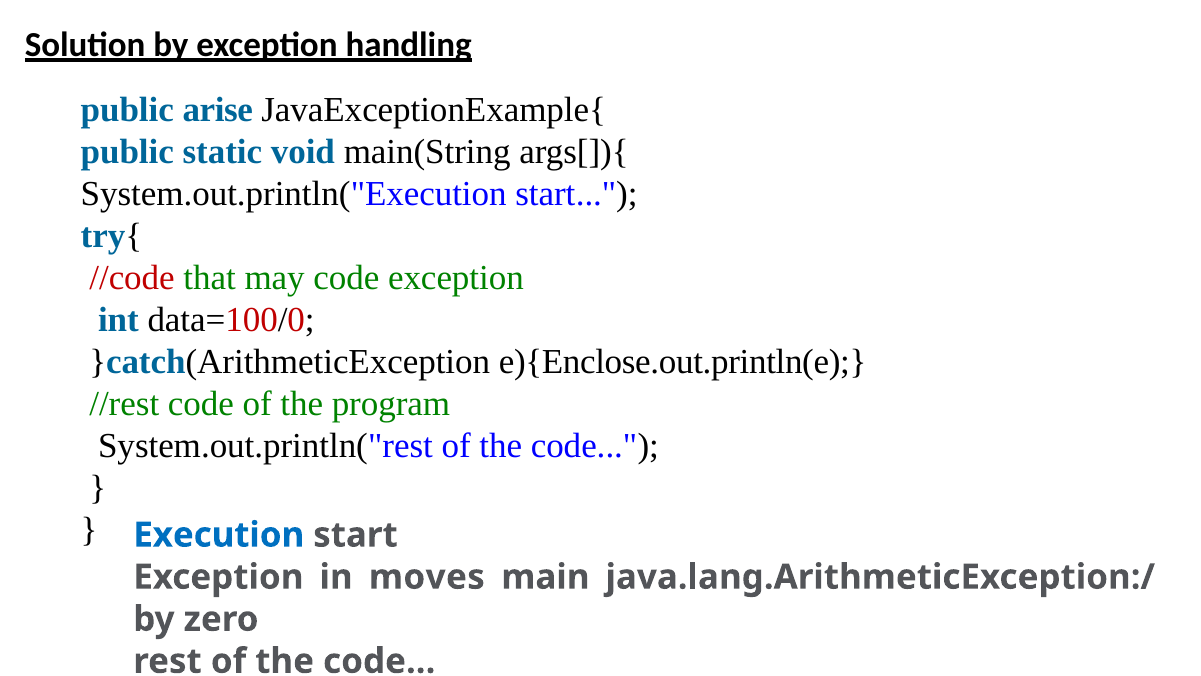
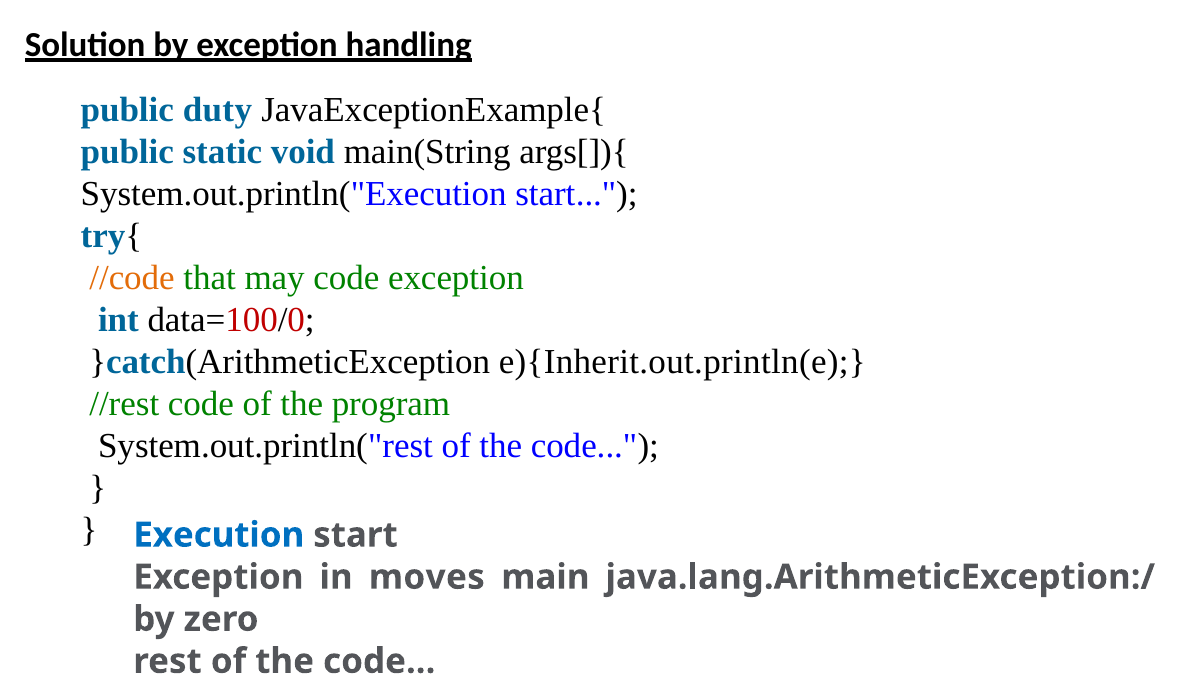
arise: arise -> duty (217, 109)
//code colour: red -> orange (132, 278)
e){Enclose.out.println(e: e){Enclose.out.println(e -> e){Inherit.out.println(e (682, 362)
